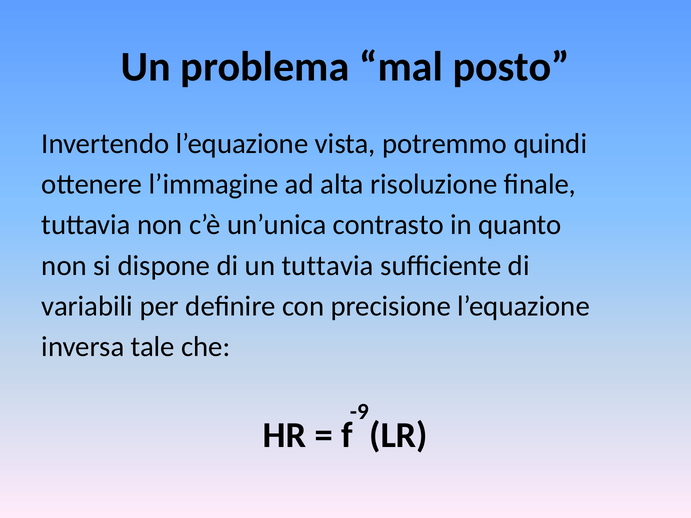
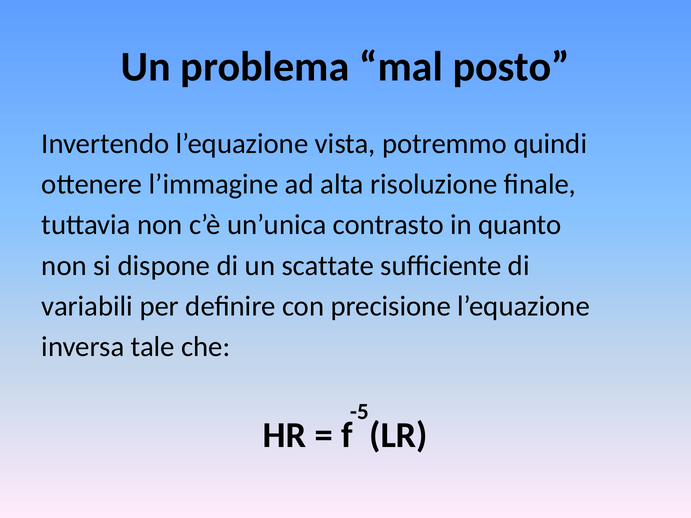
un tuttavia: tuttavia -> scattate (328, 266)
-9: -9 -> -5 (359, 412)
